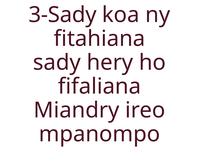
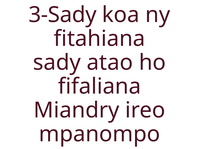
hery: hery -> atao (110, 63)
